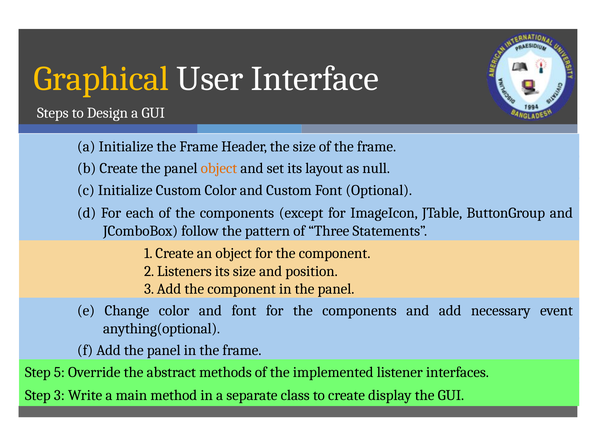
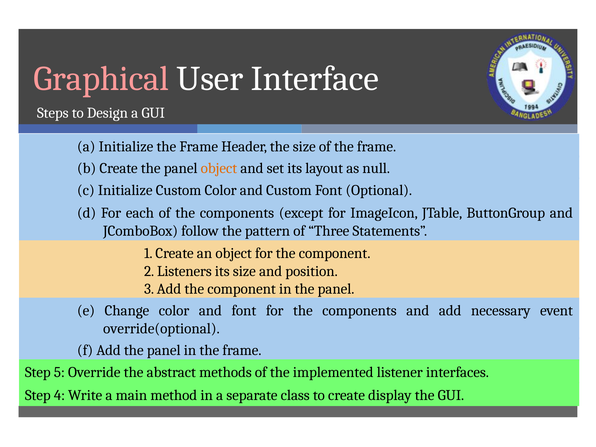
Graphical colour: yellow -> pink (101, 79)
anything(optional: anything(optional -> override(optional (161, 329)
Step 3: 3 -> 4 (59, 395)
